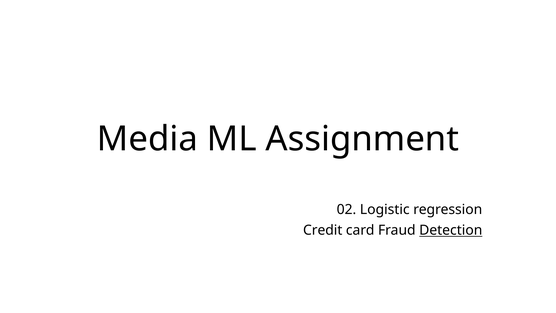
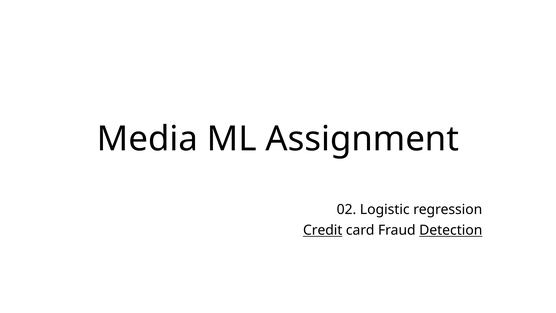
Credit underline: none -> present (323, 230)
